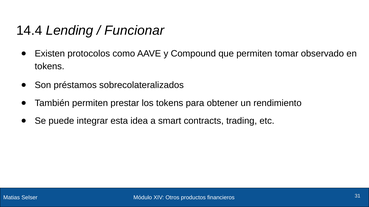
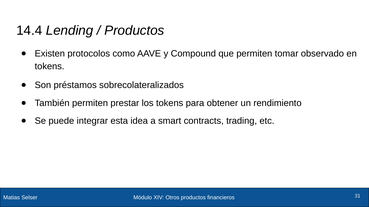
Funcionar: Funcionar -> Productos (134, 31)
